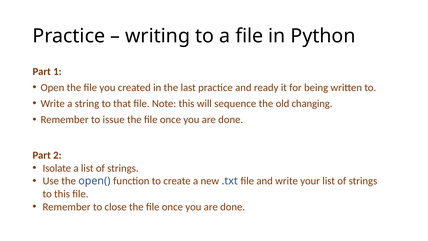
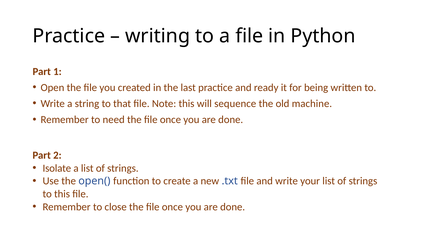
changing: changing -> machine (312, 103)
issue: issue -> need (114, 119)
